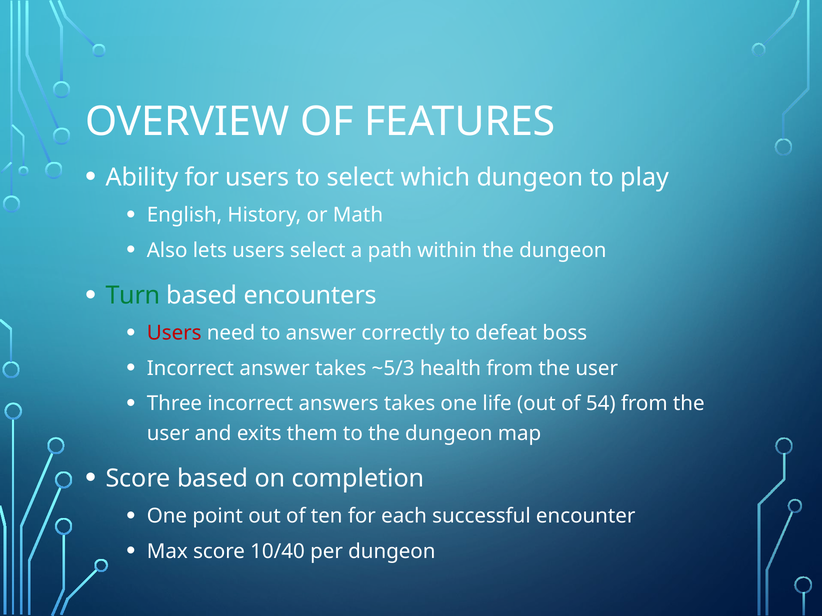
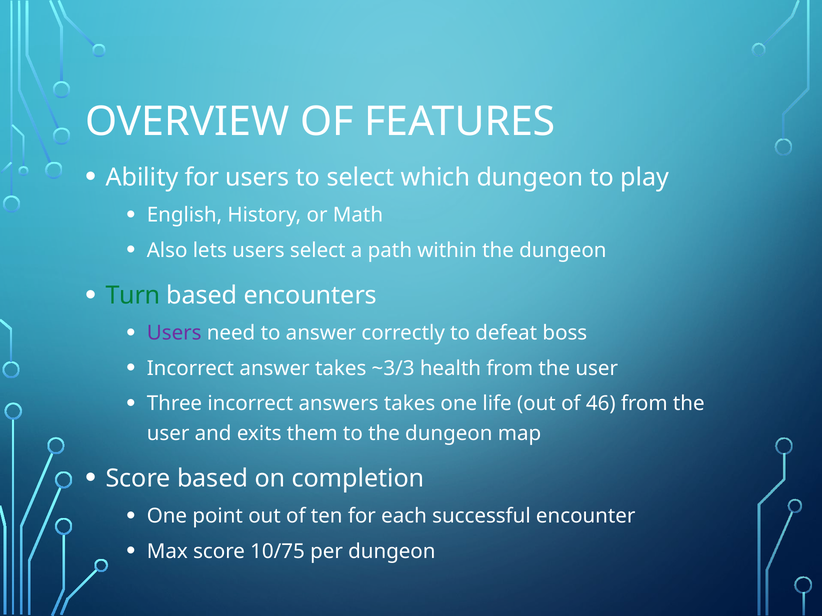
Users colour: red -> purple (174, 333)
~5/3: ~5/3 -> ~3/3 (393, 369)
54: 54 -> 46 (601, 404)
10/40: 10/40 -> 10/75 (278, 552)
